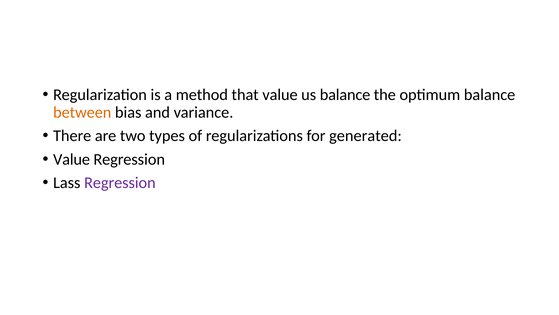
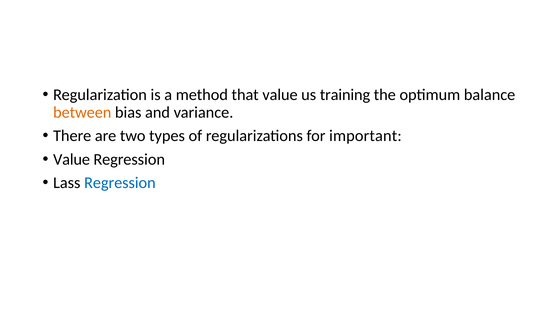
us balance: balance -> training (345, 95)
generated: generated -> important (365, 136)
Regression colour: purple -> blue (120, 182)
